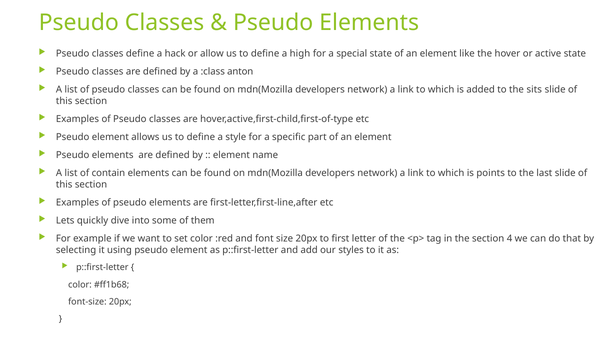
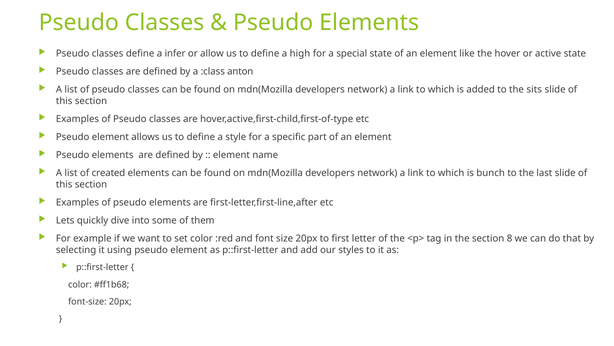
hack: hack -> infer (175, 54)
contain: contain -> created (108, 173)
points: points -> bunch (491, 173)
4: 4 -> 8 (509, 238)
